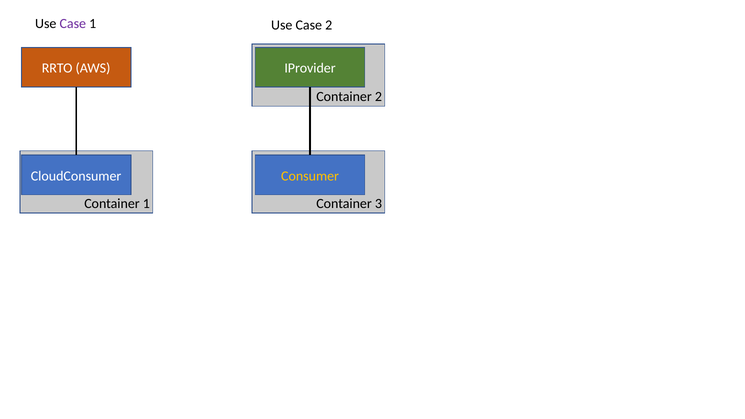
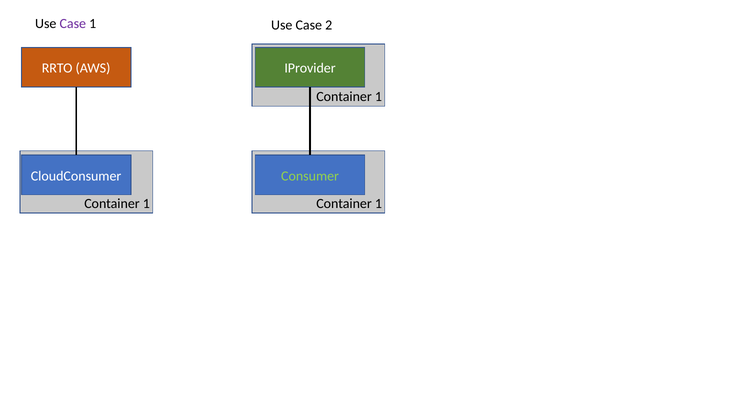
2: 2 -> 1 (378, 97)
Consumer colour: yellow -> light green (310, 176)
3: 3 -> 1 (378, 204)
